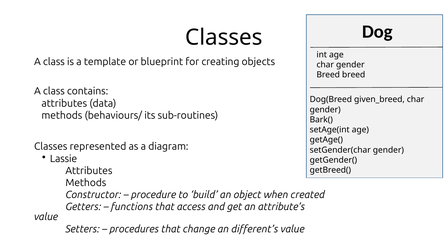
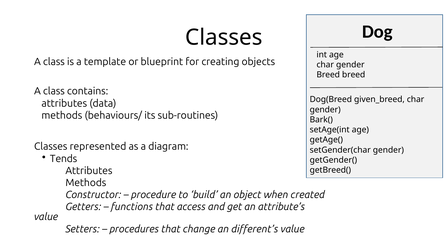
Lassie: Lassie -> Tends (64, 159)
